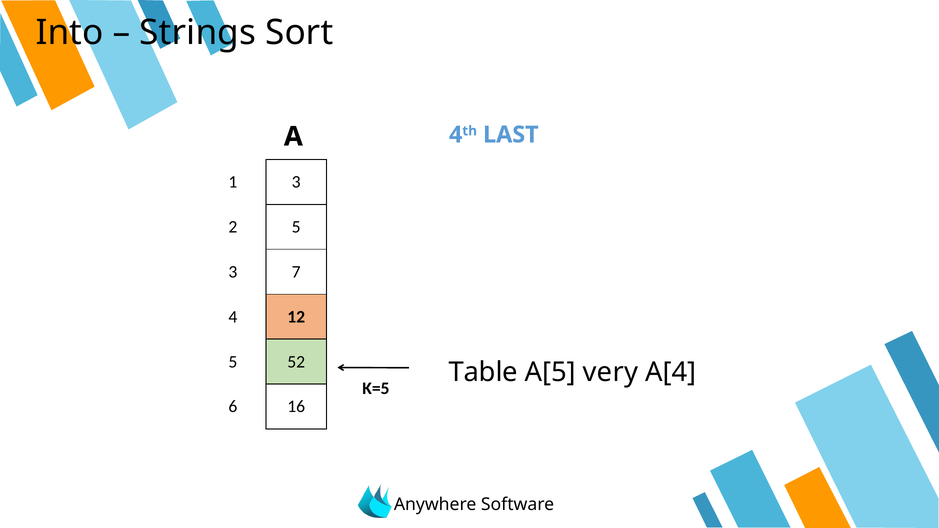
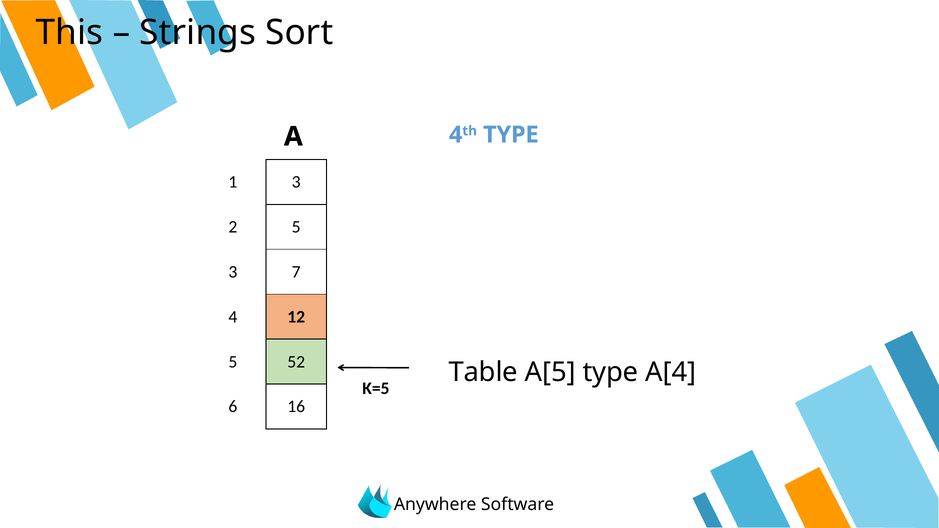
Into: Into -> This (69, 33)
LAST: LAST -> TYPE (511, 135)
A[5 very: very -> type (611, 372)
